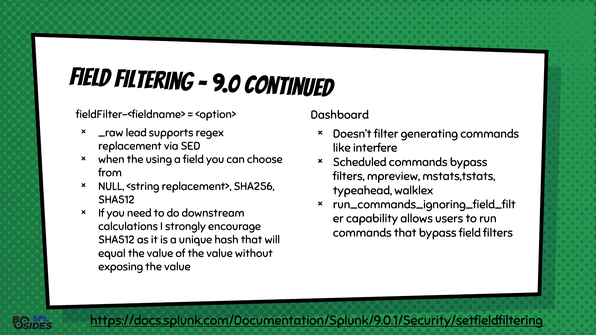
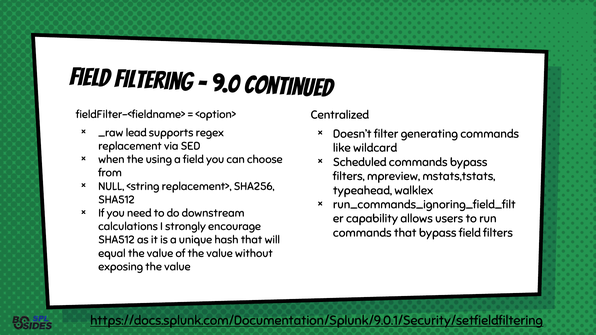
Dashboard: Dashboard -> Centralized (340, 115)
interfere: interfere -> wildcard (375, 148)
